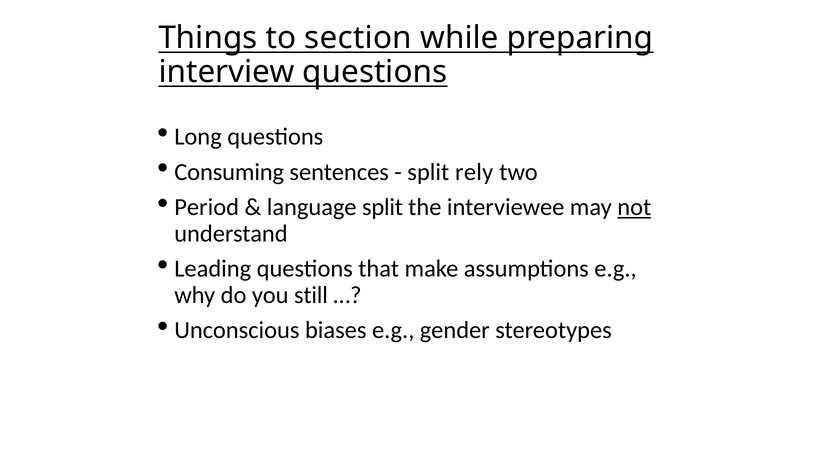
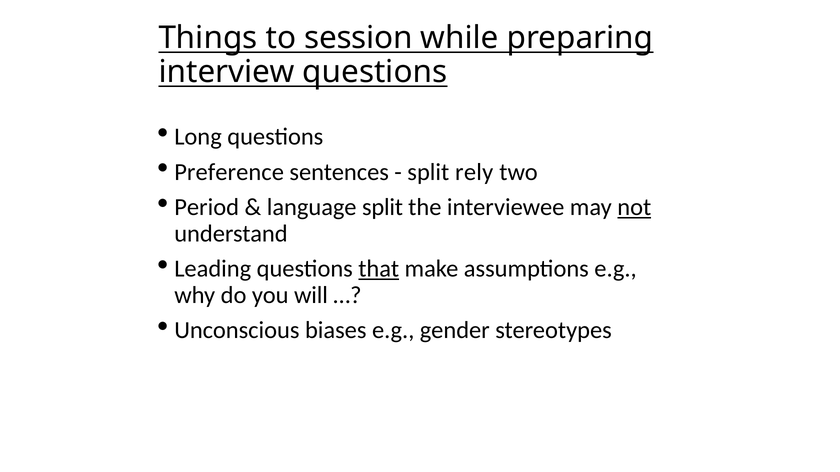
section: section -> session (358, 38)
Consuming: Consuming -> Preference (229, 172)
that underline: none -> present (379, 269)
still: still -> will (311, 295)
